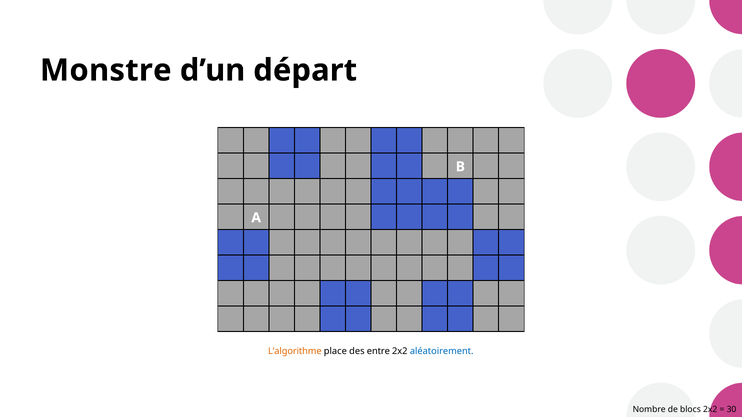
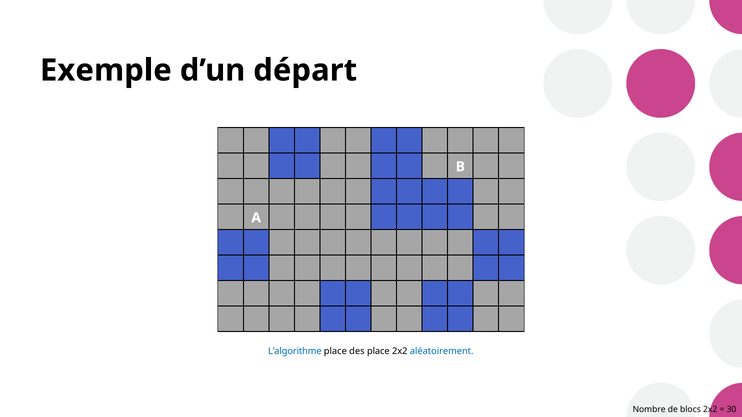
Monstre: Monstre -> Exemple (106, 70)
L’algorithme colour: orange -> blue (295, 352)
des entre: entre -> place (378, 352)
